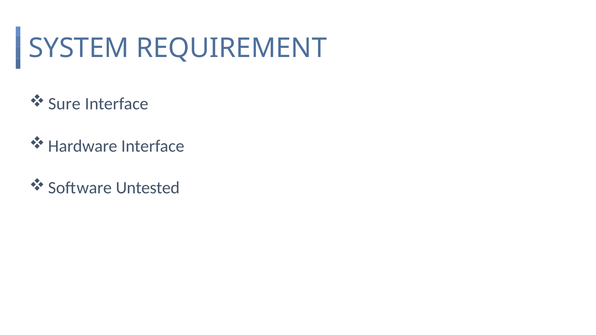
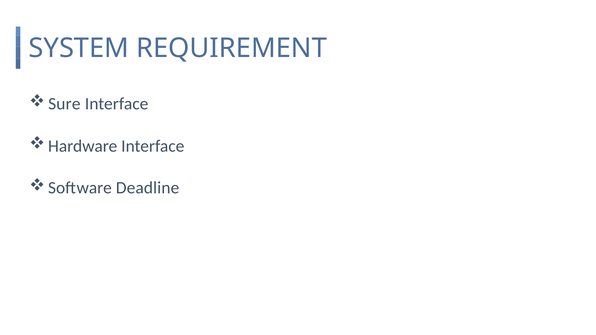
Untested: Untested -> Deadline (148, 188)
